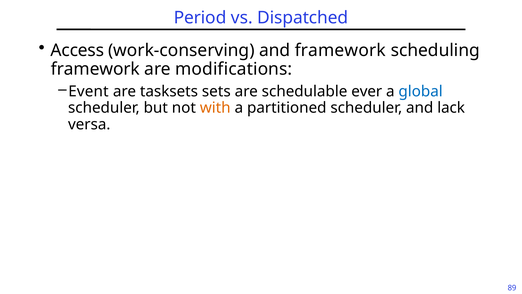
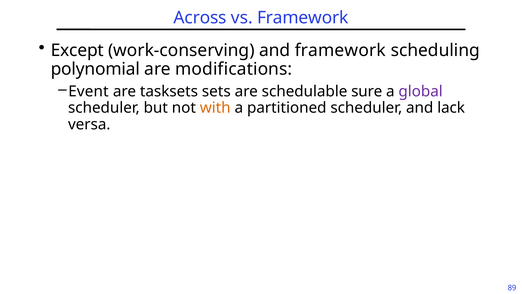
Period: Period -> Across (200, 18)
vs Dispatched: Dispatched -> Framework (303, 18)
Access: Access -> Except (77, 50)
framework: framework -> polynomial (95, 69)
ever: ever -> sure (367, 91)
global colour: blue -> purple (421, 91)
